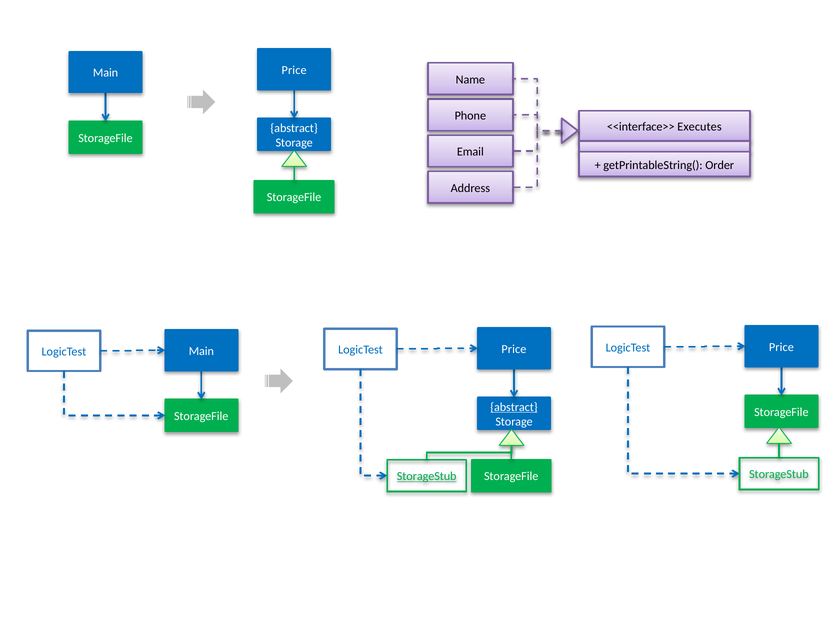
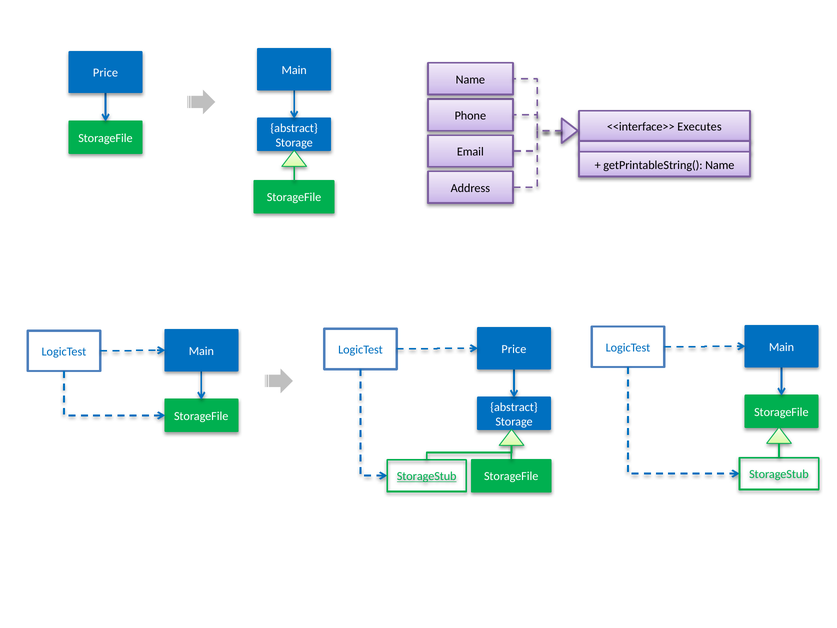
Price: Price -> Main (294, 70)
Main: Main -> Price (105, 73)
getPrintableString( Order: Order -> Name (720, 165)
Price: Price -> Main (781, 347)
abstract underline: present -> none (514, 407)
